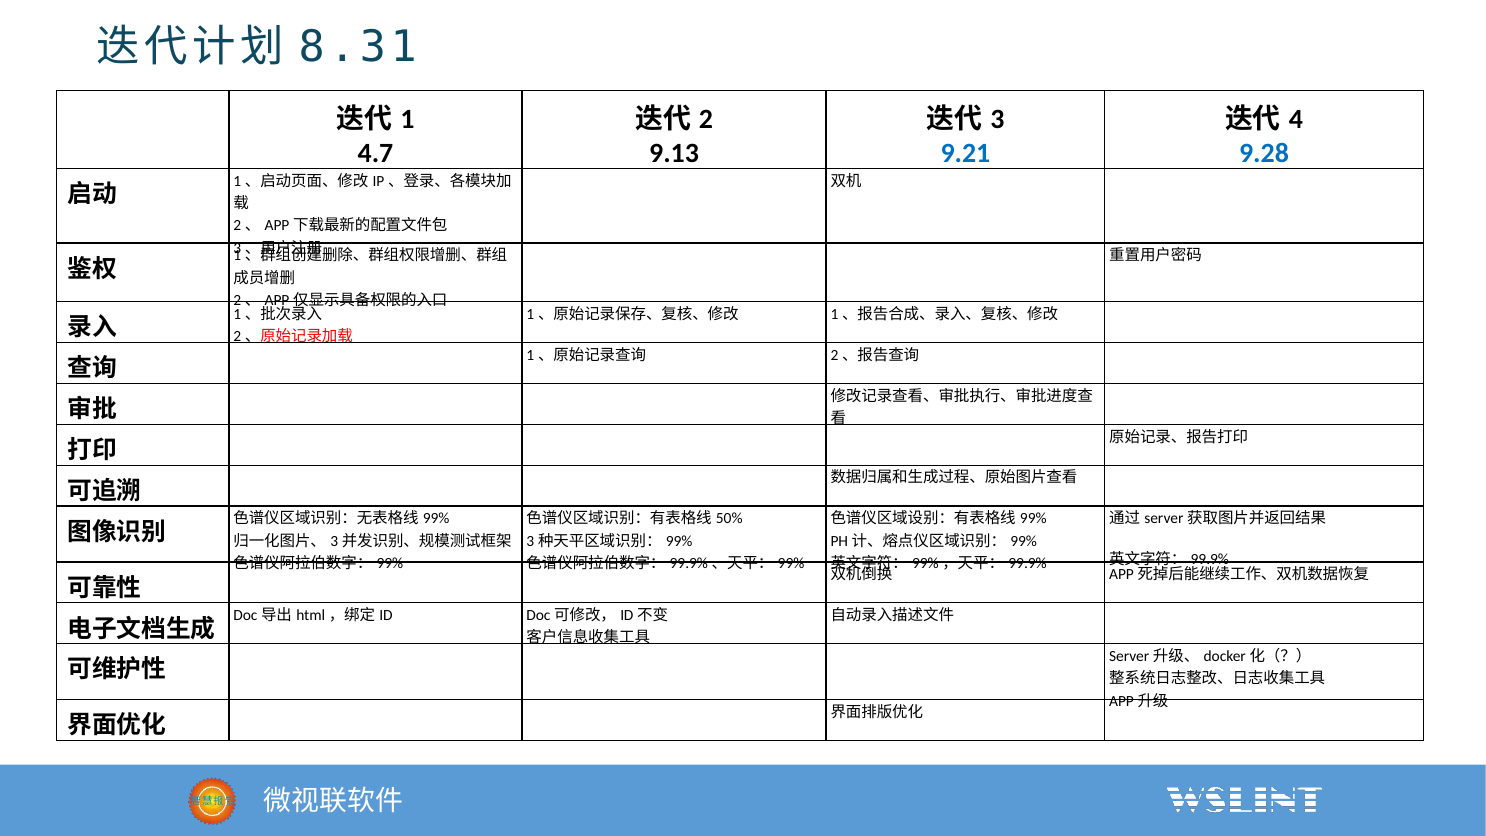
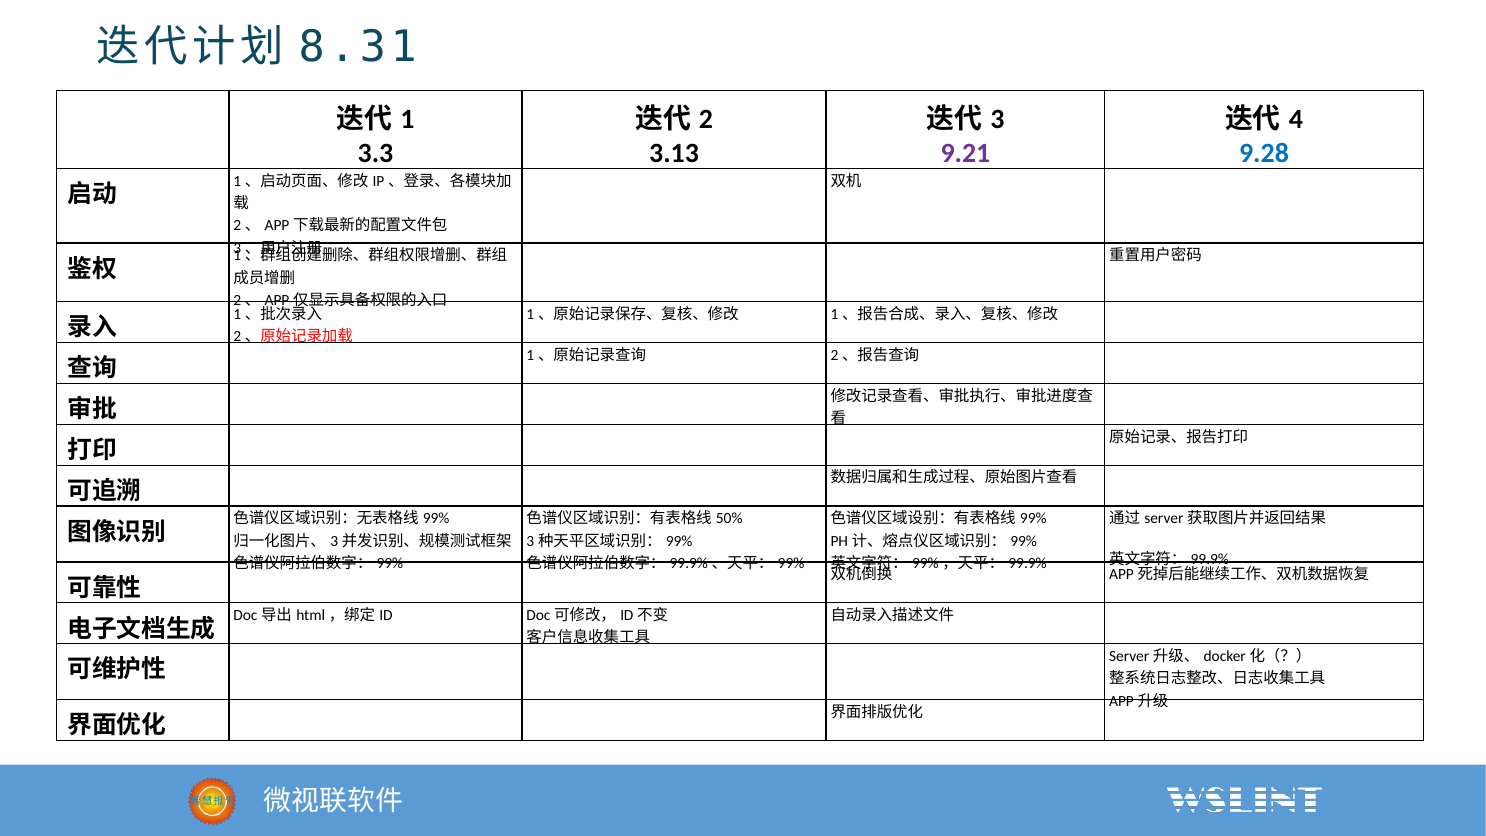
4.7: 4.7 -> 3.3 (375, 154)
9.13: 9.13 -> 3.13 (674, 154)
9.21 colour: blue -> purple (965, 154)
